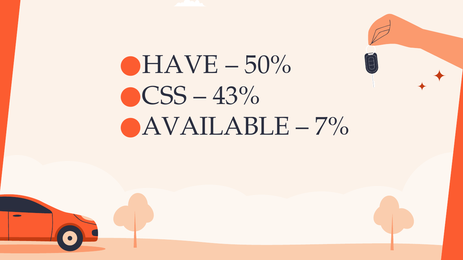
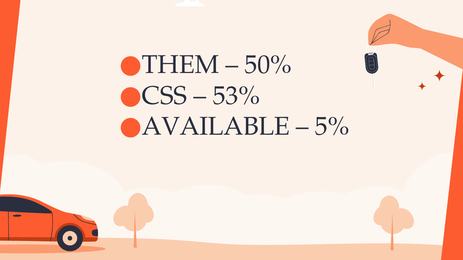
HAVE: HAVE -> THEM (180, 65)
43%: 43% -> 53% (236, 96)
7%: 7% -> 5% (332, 127)
